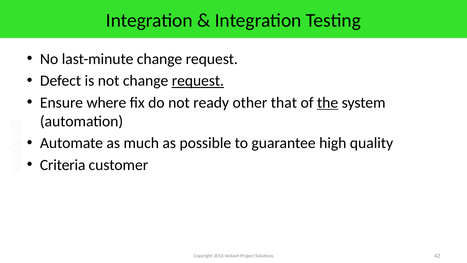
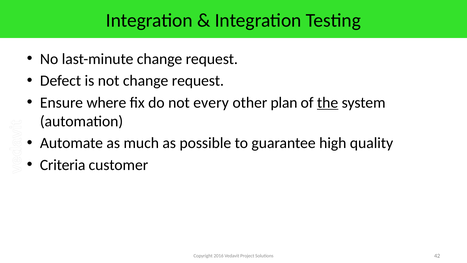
request underline: present -> none (198, 81)
ready: ready -> every (211, 102)
that: that -> plan (284, 102)
